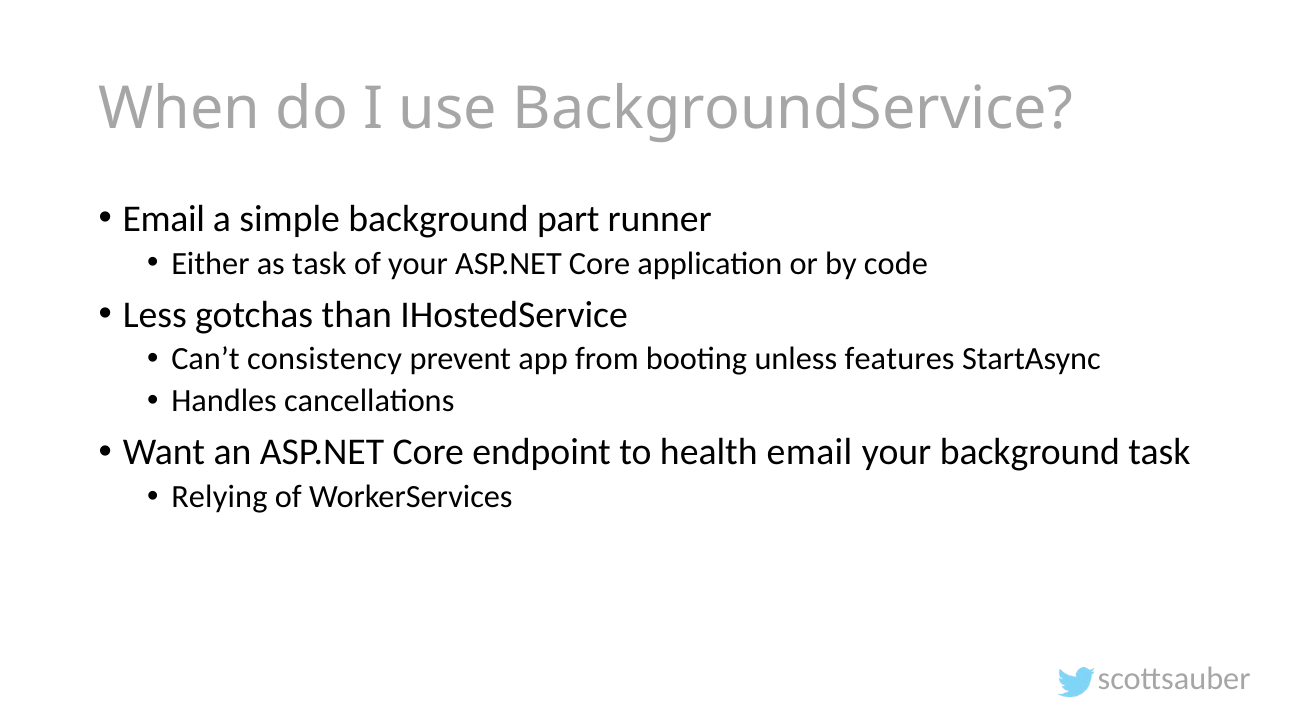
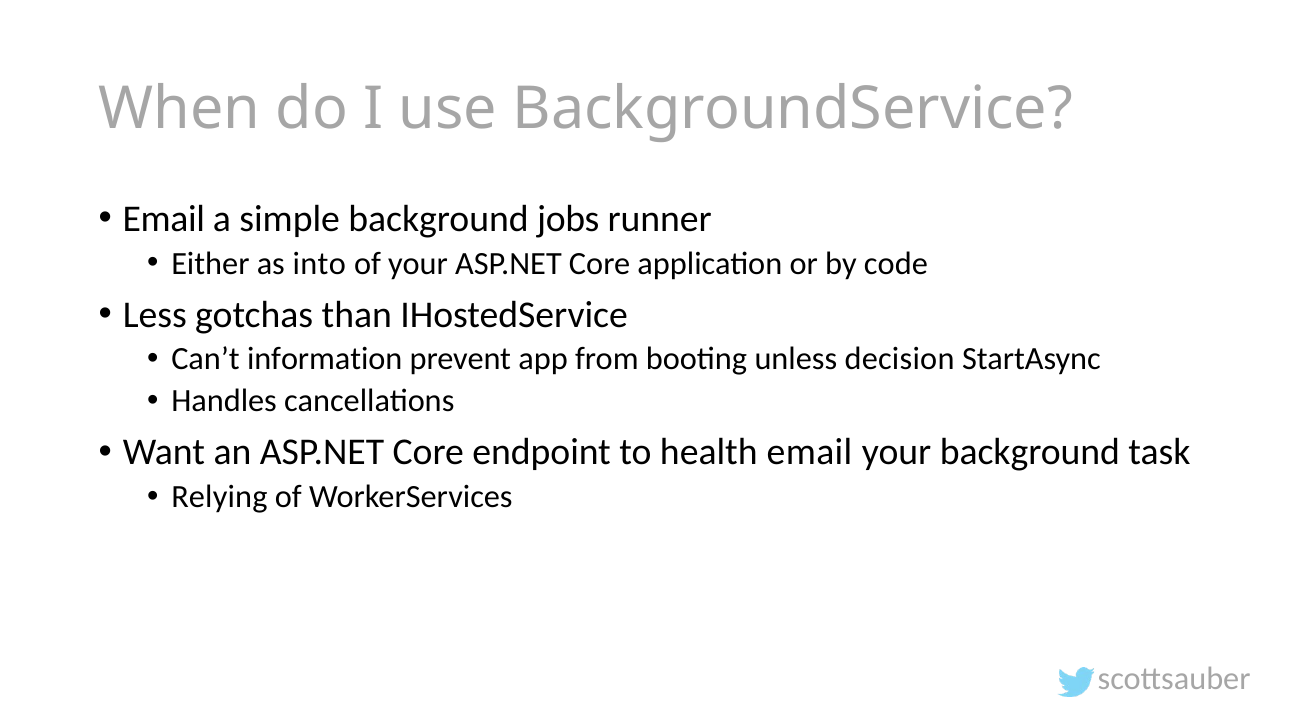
part: part -> jobs (568, 219)
as task: task -> into (319, 263)
consistency: consistency -> information (325, 359)
features: features -> decision (900, 359)
